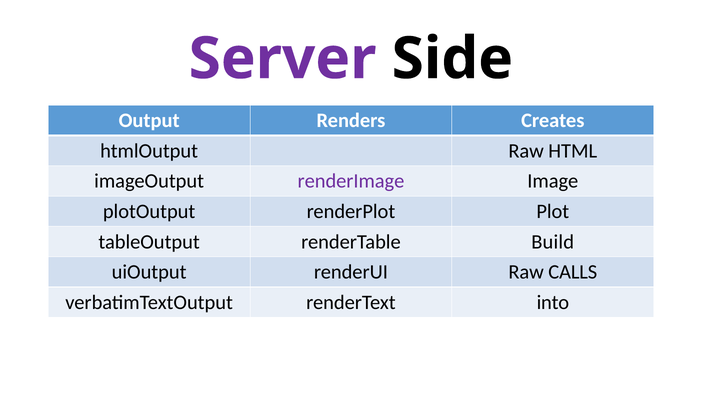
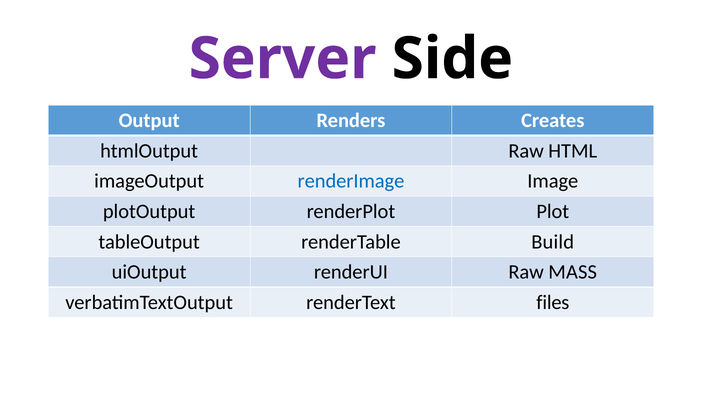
renderImage colour: purple -> blue (351, 181)
CALLS: CALLS -> MASS (573, 272)
into: into -> files (553, 302)
